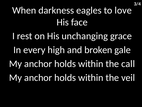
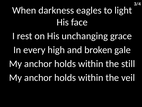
love: love -> light (123, 10)
call: call -> still (128, 64)
